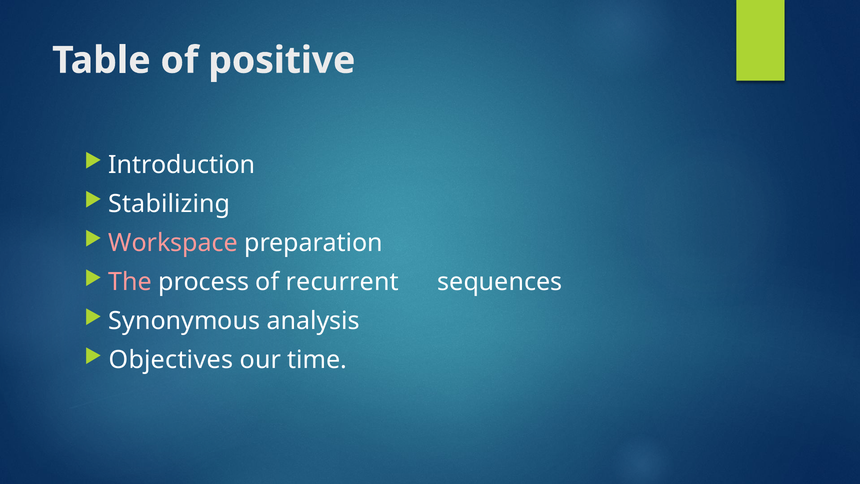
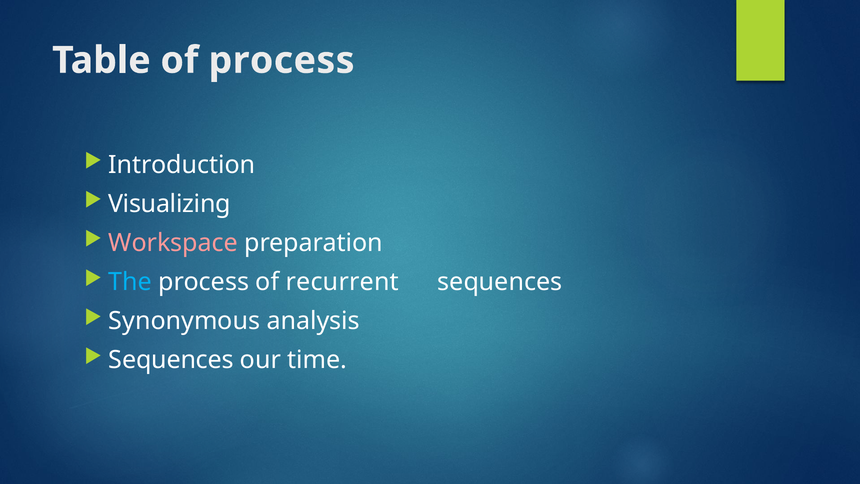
of positive: positive -> process (282, 60)
Stabilizing: Stabilizing -> Visualizing (170, 204)
The colour: pink -> light blue (130, 282)
Objectives: Objectives -> Sequences (171, 360)
